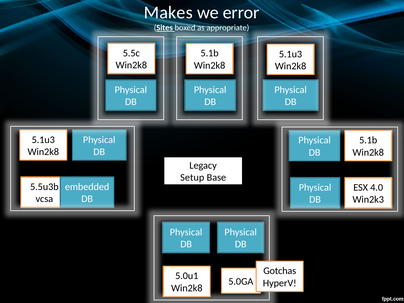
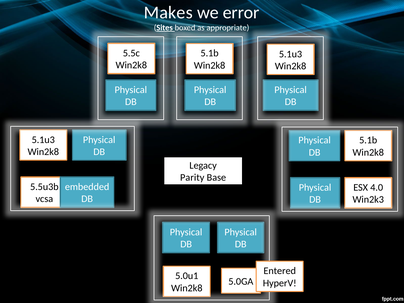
Setup: Setup -> Parity (192, 178)
Gotchas: Gotchas -> Entered (280, 271)
